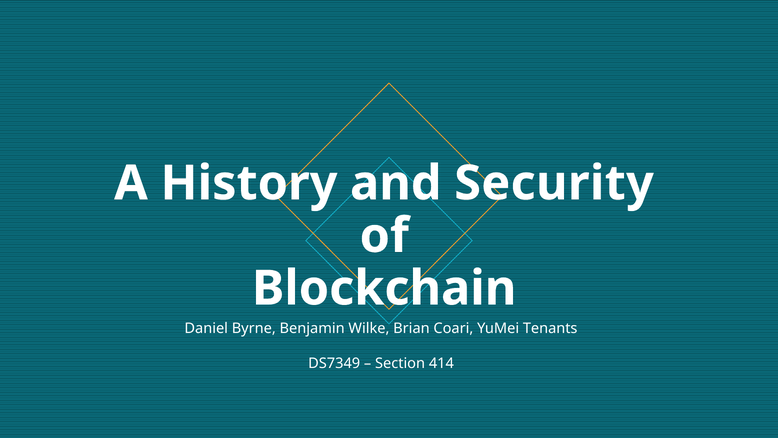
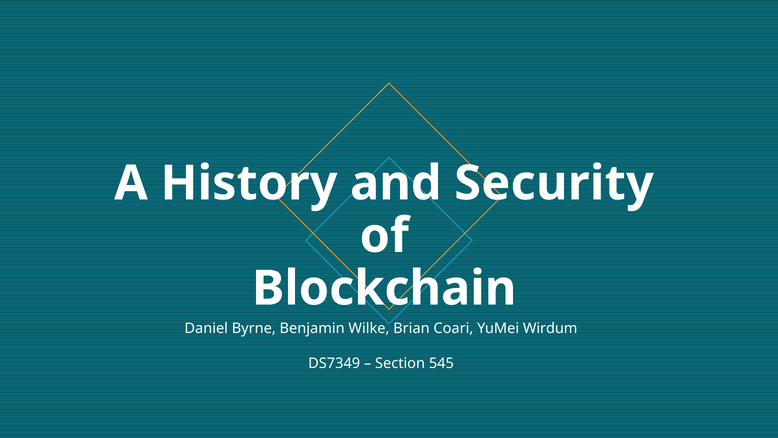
Tenants: Tenants -> Wirdum (550, 328)
414: 414 -> 545 (441, 363)
